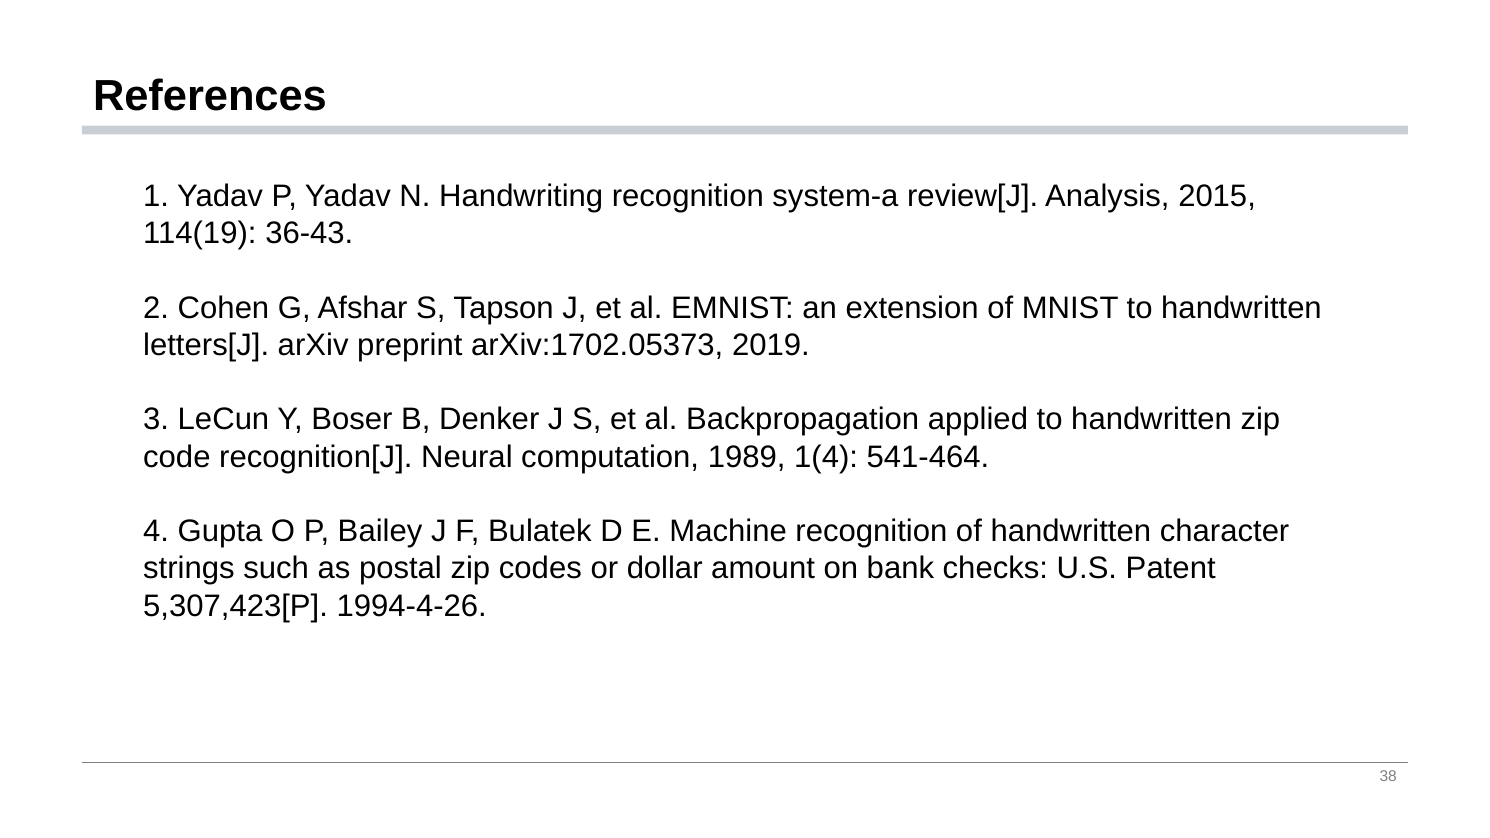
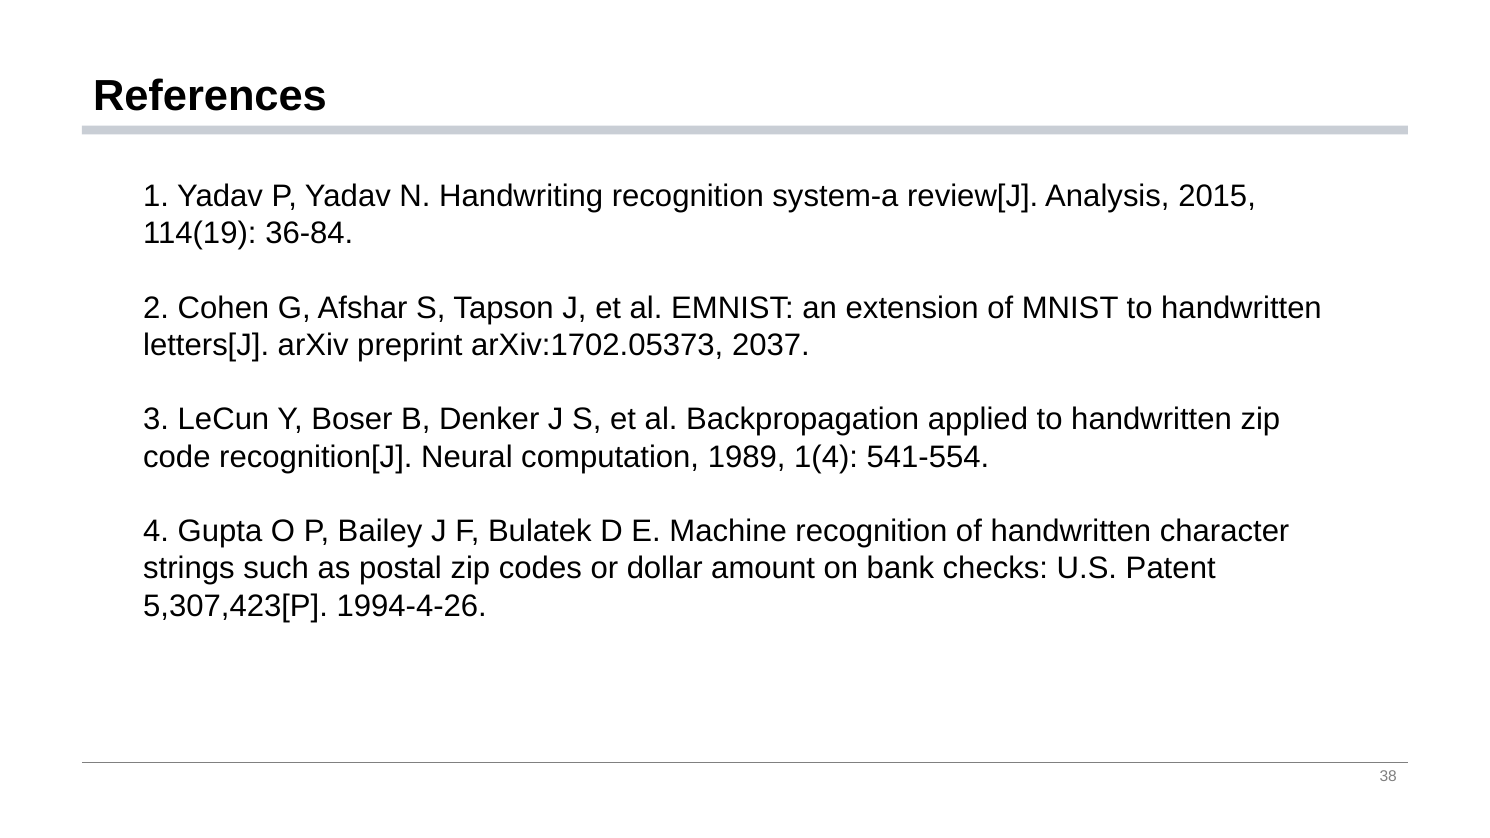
36-43: 36-43 -> 36-84 (309, 233)
2019: 2019 -> 2037 (771, 345)
541-464: 541-464 -> 541-554 (928, 457)
